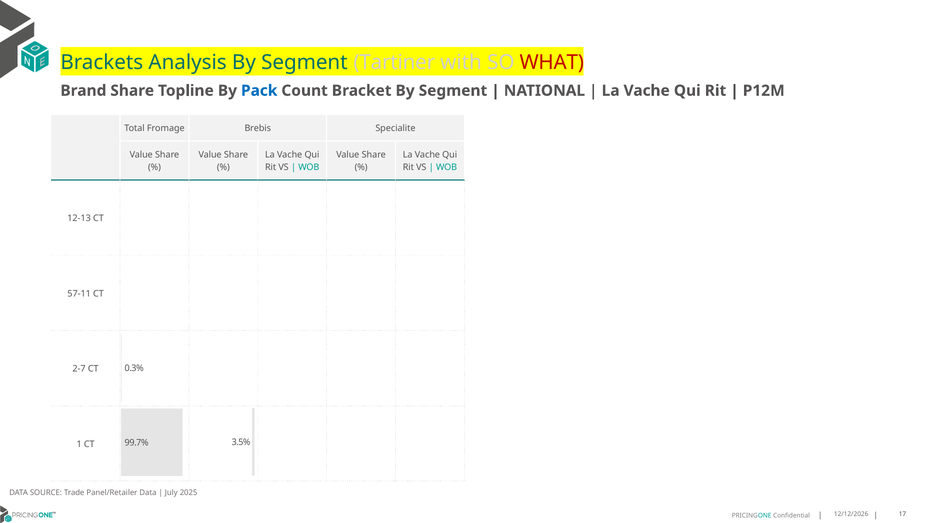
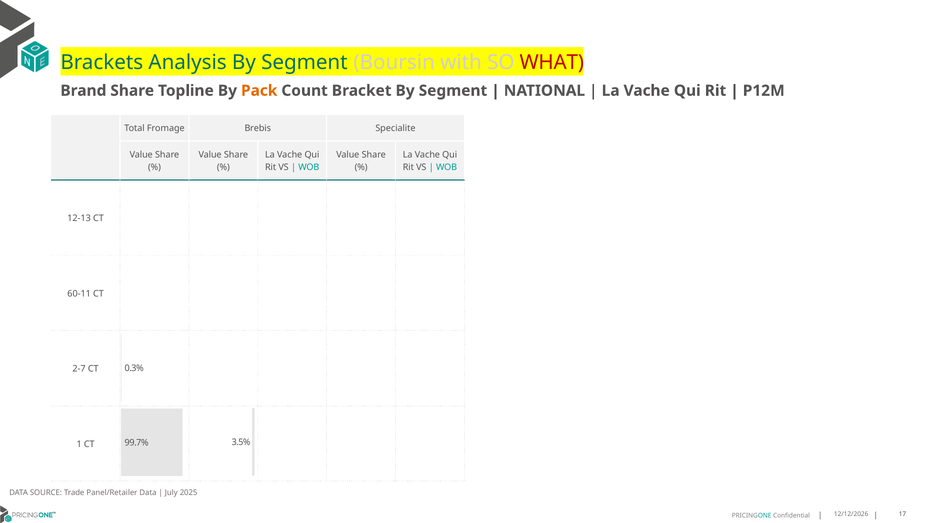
Tartiner: Tartiner -> Boursin (394, 62)
Pack colour: blue -> orange (259, 91)
57-11: 57-11 -> 60-11 (79, 293)
